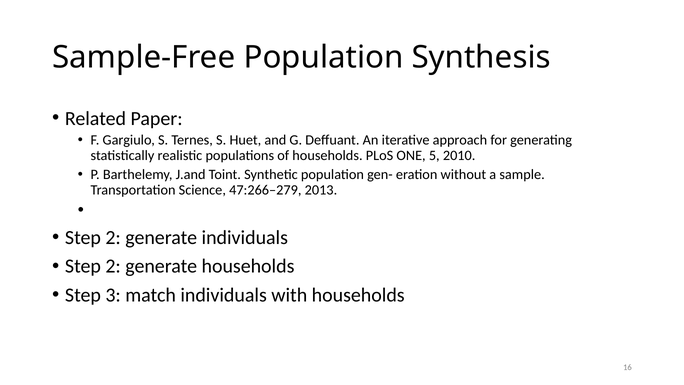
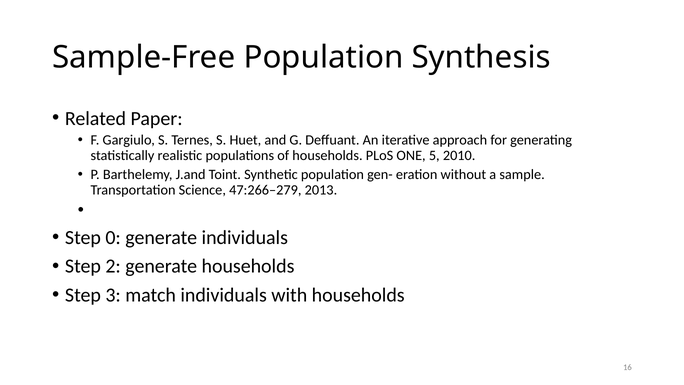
2: 2 -> 0 (113, 237)
